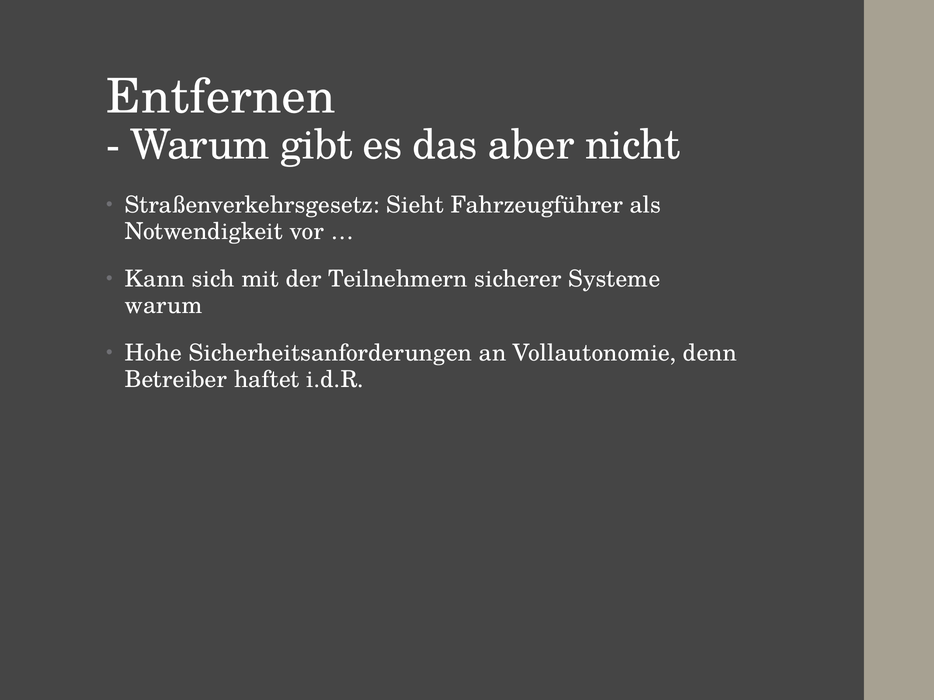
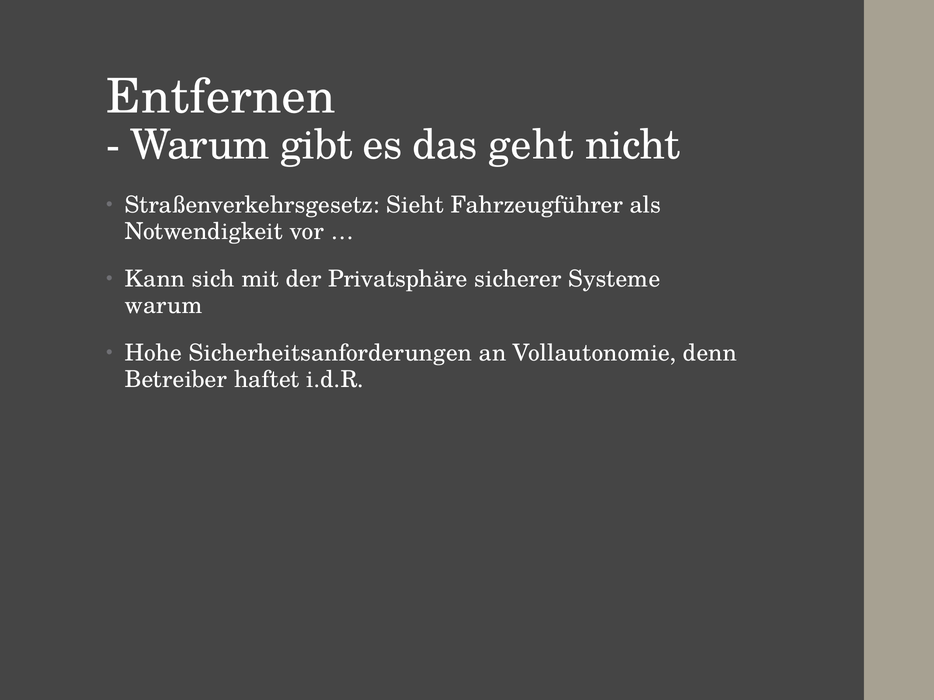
aber: aber -> geht (531, 145)
Teilnehmern: Teilnehmern -> Privatsphäre (398, 279)
